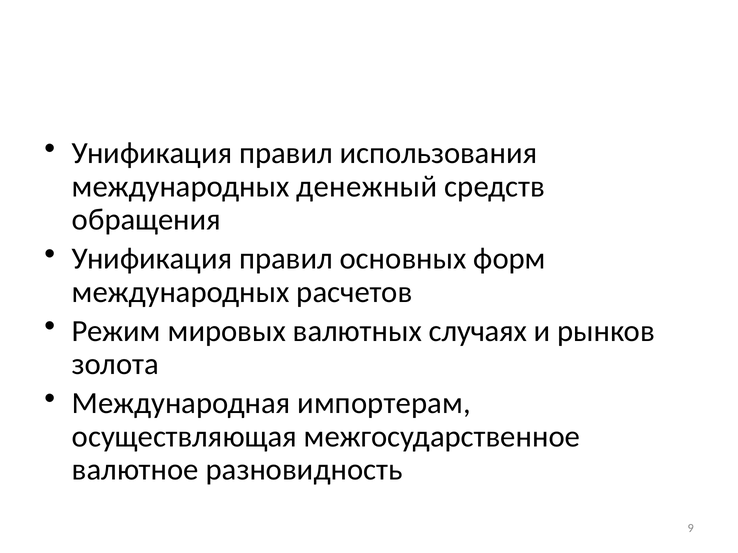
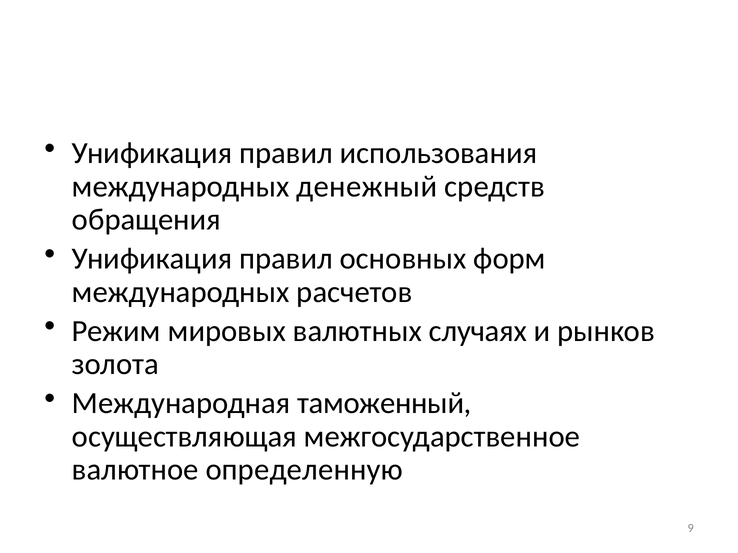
импортерам: импортерам -> таможенный (384, 404)
разновидность: разновидность -> определенную (304, 470)
